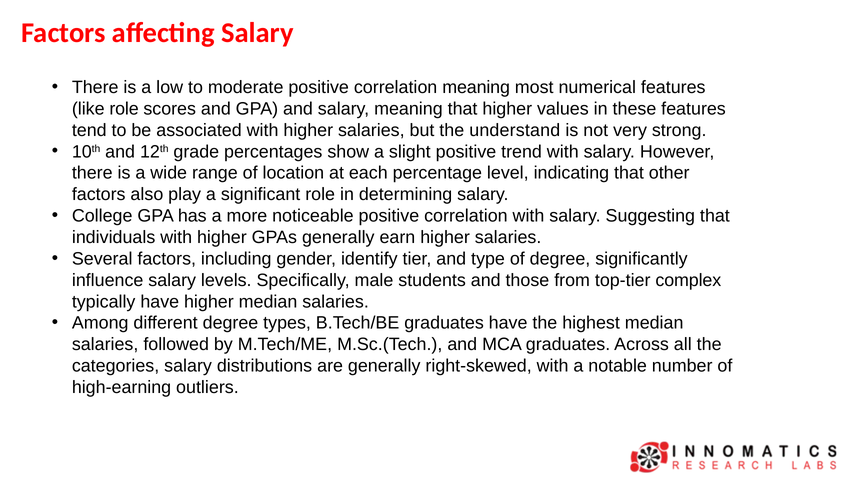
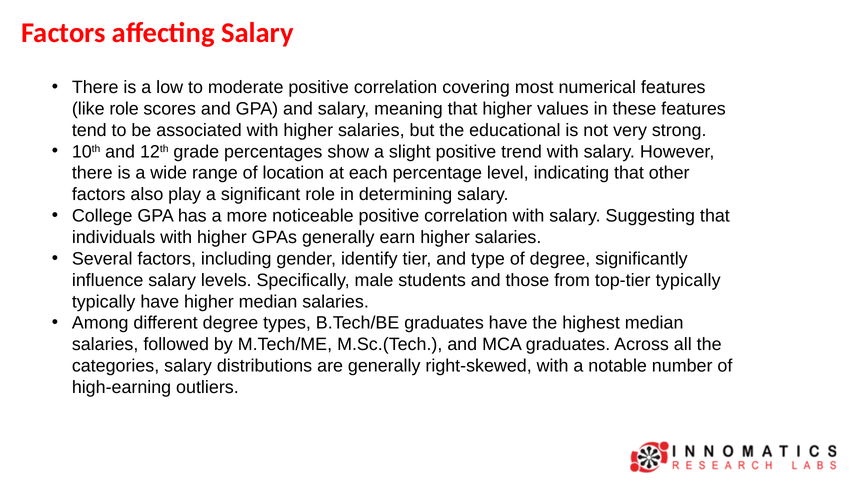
correlation meaning: meaning -> covering (476, 87)
understand: understand -> educational (515, 130)
top-tier complex: complex -> typically (688, 280)
